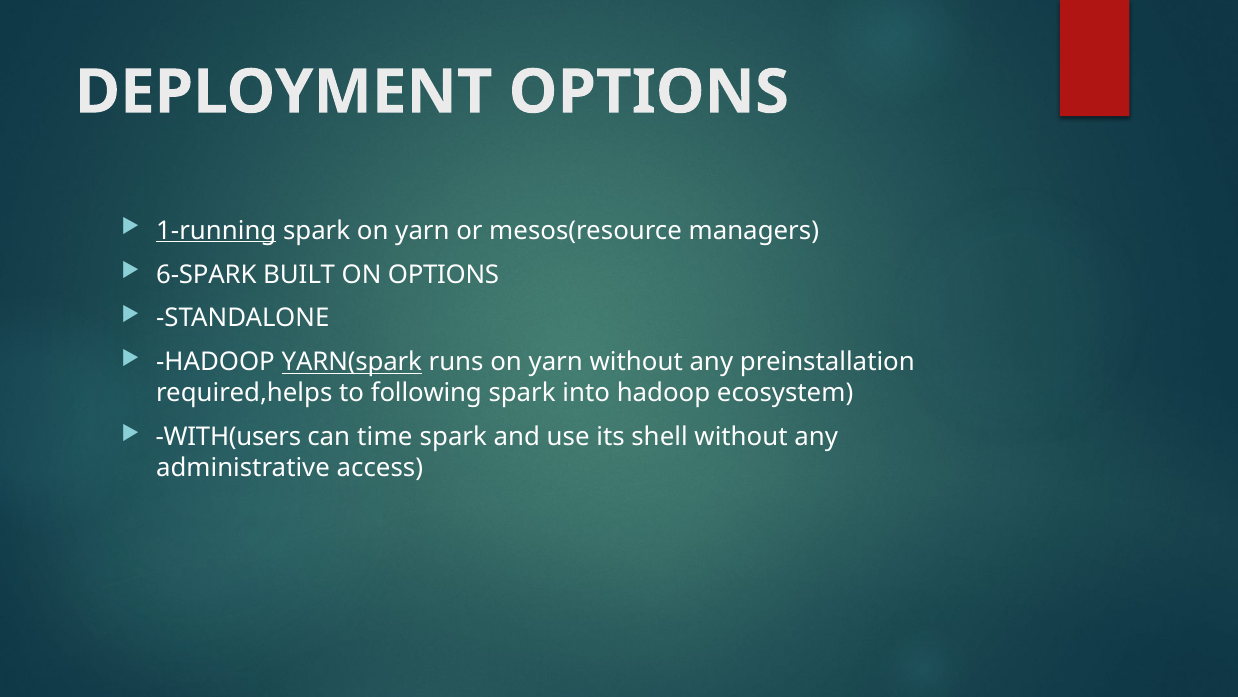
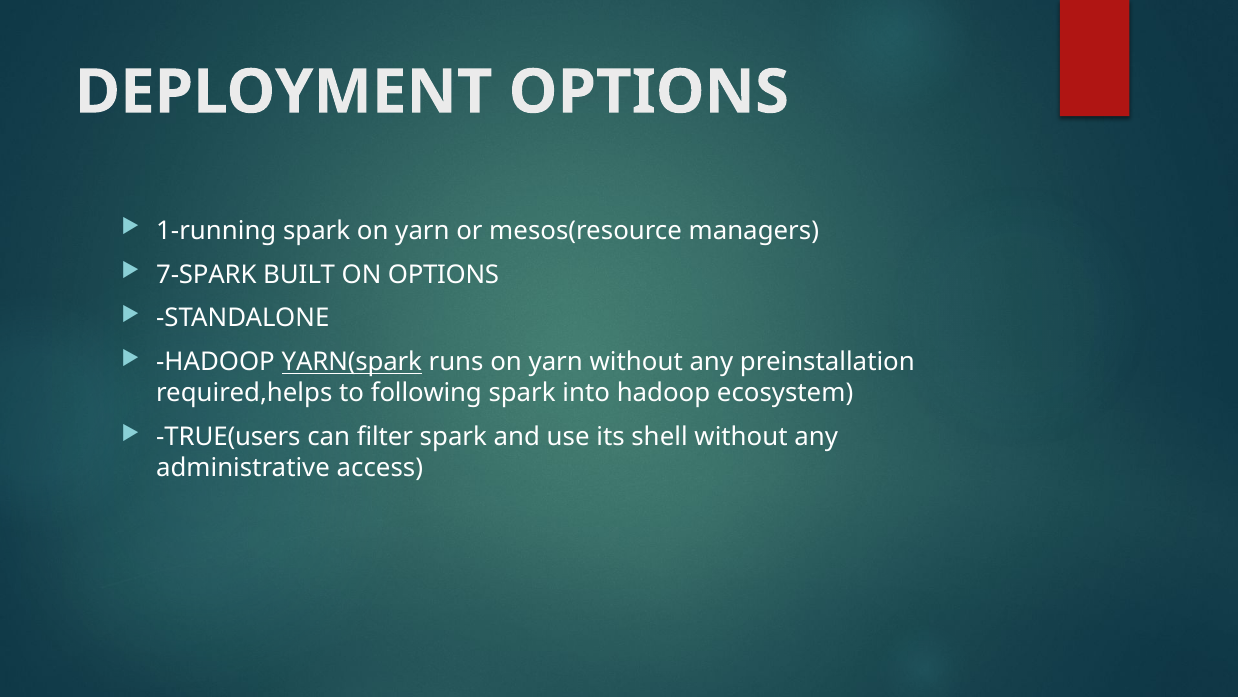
1-running underline: present -> none (216, 230)
6-SPARK: 6-SPARK -> 7-SPARK (206, 274)
WITH(users: WITH(users -> TRUE(users (228, 437)
time: time -> filter (385, 437)
